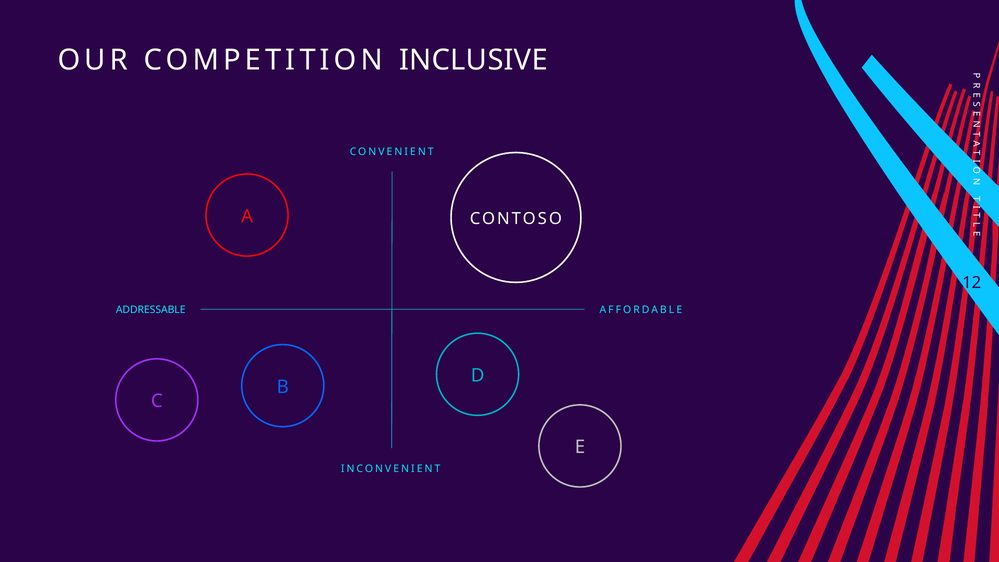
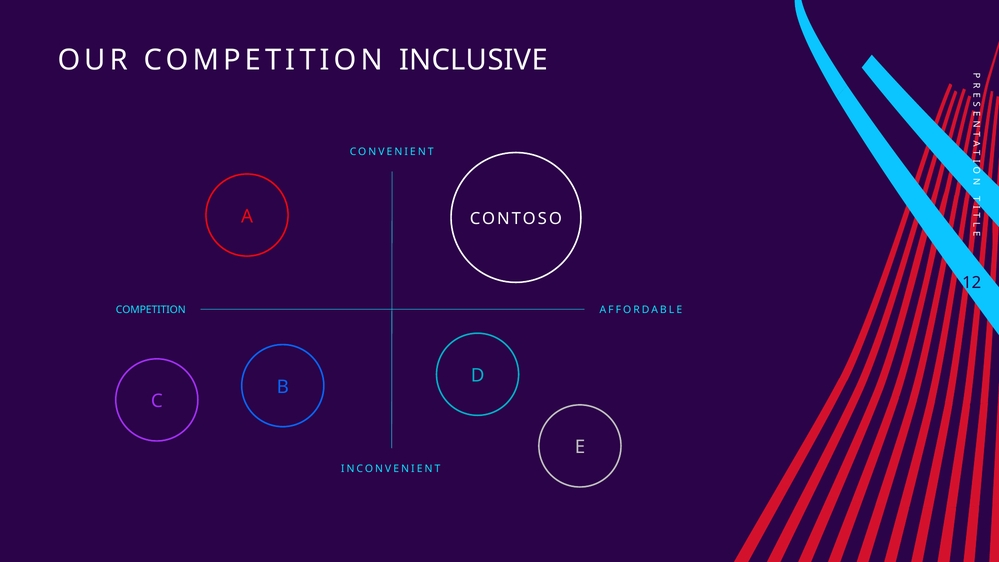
ADDRESSABLE: ADDRESSABLE -> COMPETITION (151, 310)
